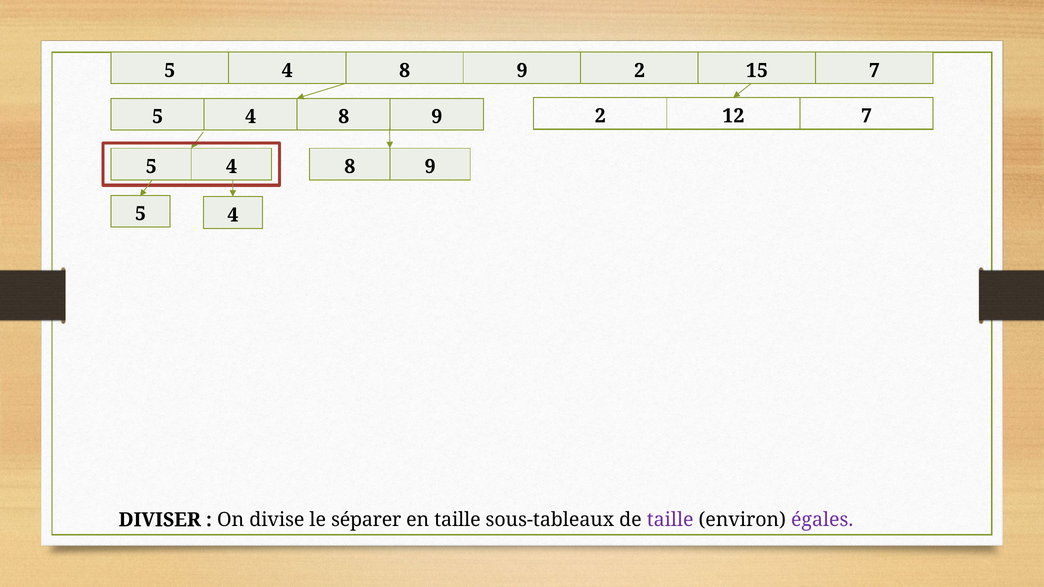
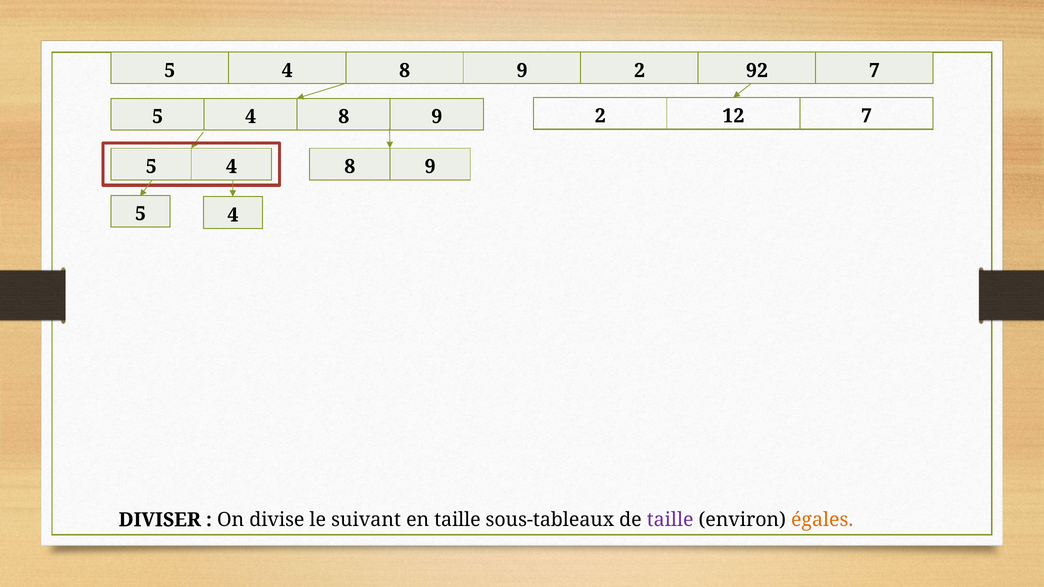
15: 15 -> 92 (757, 71)
séparer: séparer -> suivant (366, 520)
égales colour: purple -> orange (822, 520)
